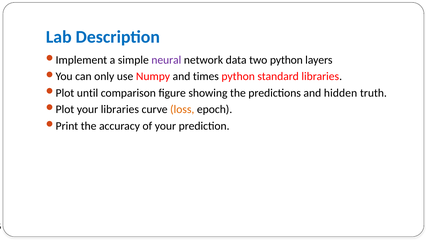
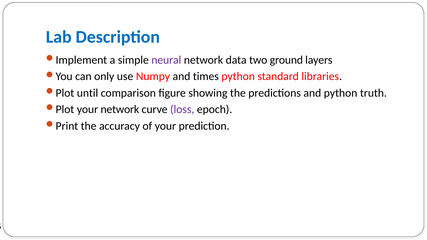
two python: python -> ground (286, 60)
and hidden: hidden -> python (341, 93)
your libraries: libraries -> network (120, 110)
loss colour: orange -> purple (182, 110)
